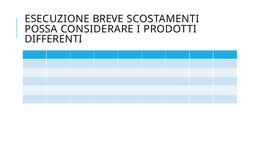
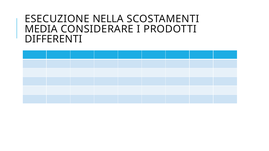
BREVE: BREVE -> NELLA (108, 19)
POSSA: POSSA -> MEDIA (41, 29)
